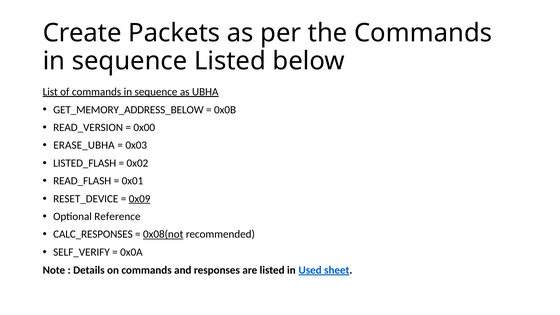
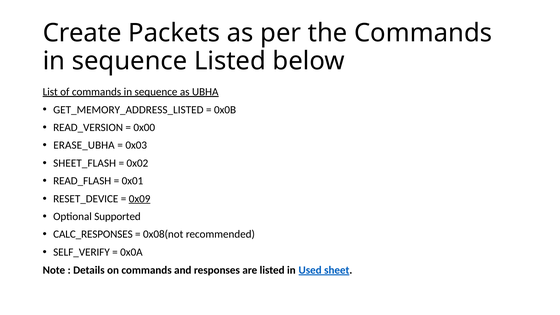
GET_MEMORY_ADDRESS_BELOW: GET_MEMORY_ADDRESS_BELOW -> GET_MEMORY_ADDRESS_LISTED (128, 110)
LISTED_FLASH: LISTED_FLASH -> SHEET_FLASH (85, 163)
Reference: Reference -> Supported (118, 217)
0x08(not underline: present -> none (163, 234)
